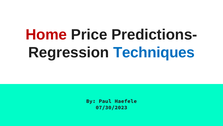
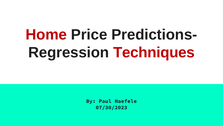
Techniques colour: blue -> red (154, 52)
